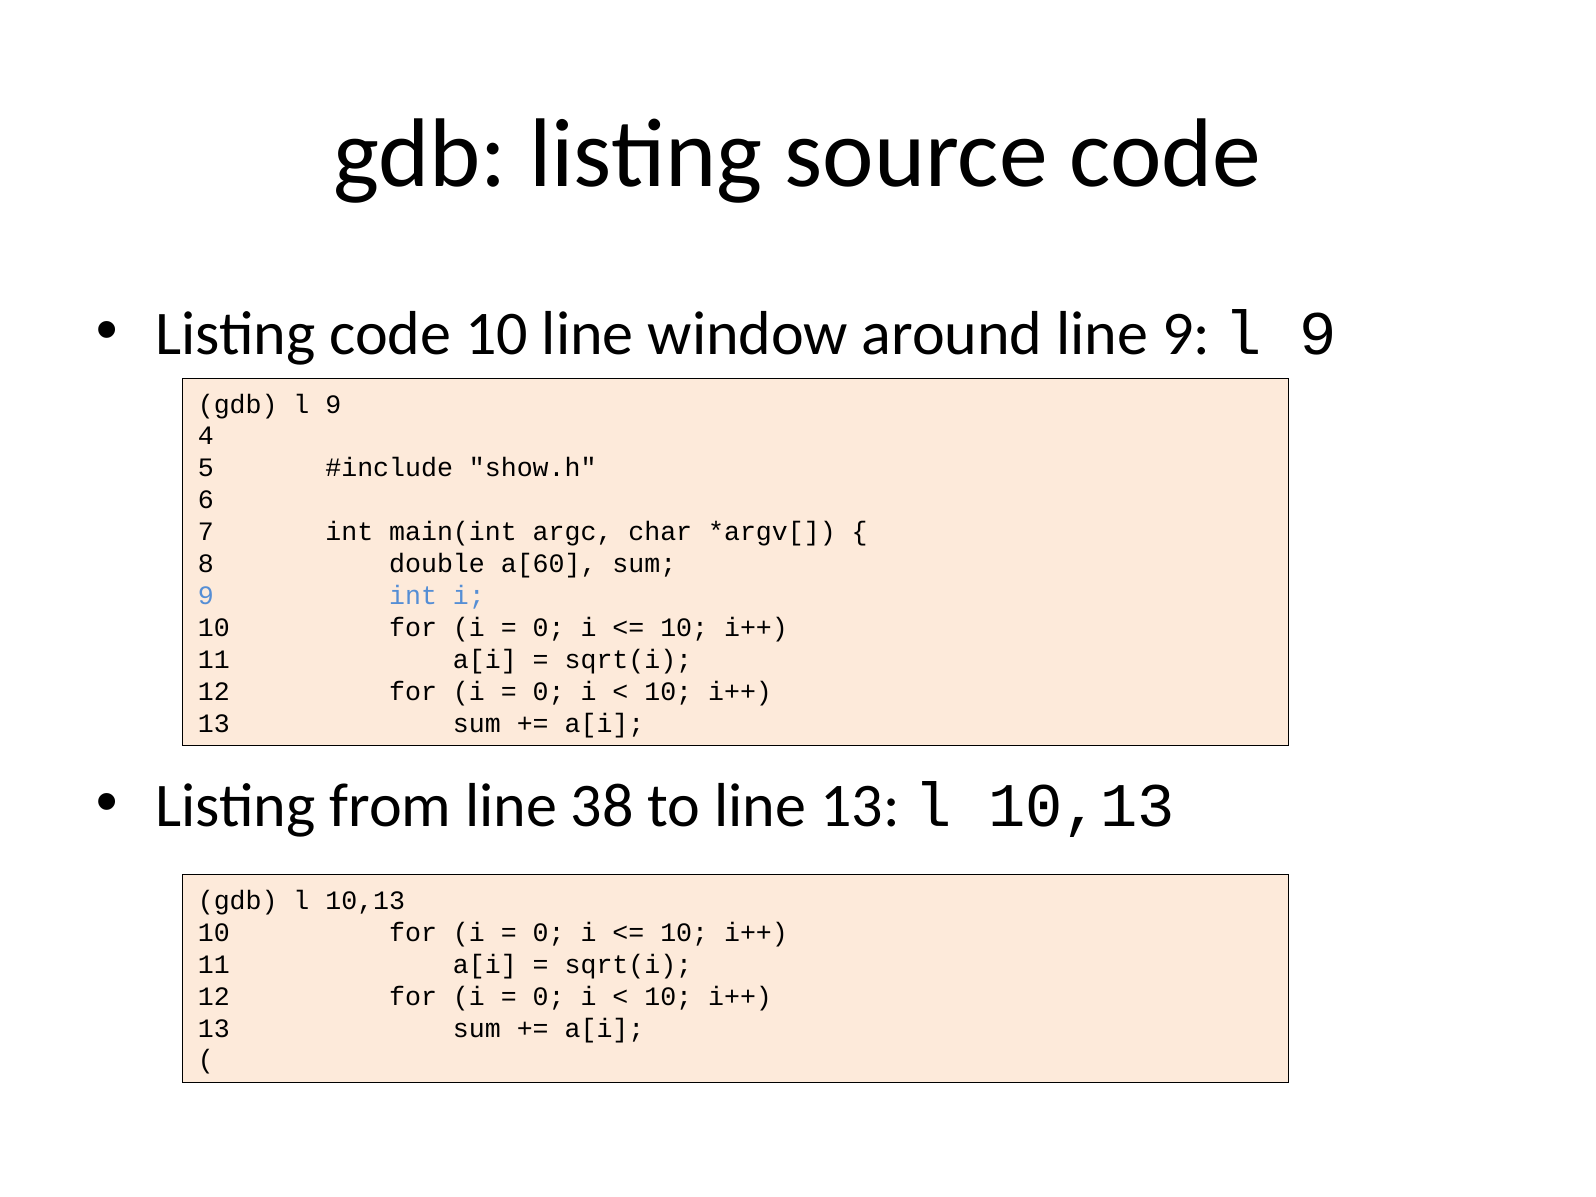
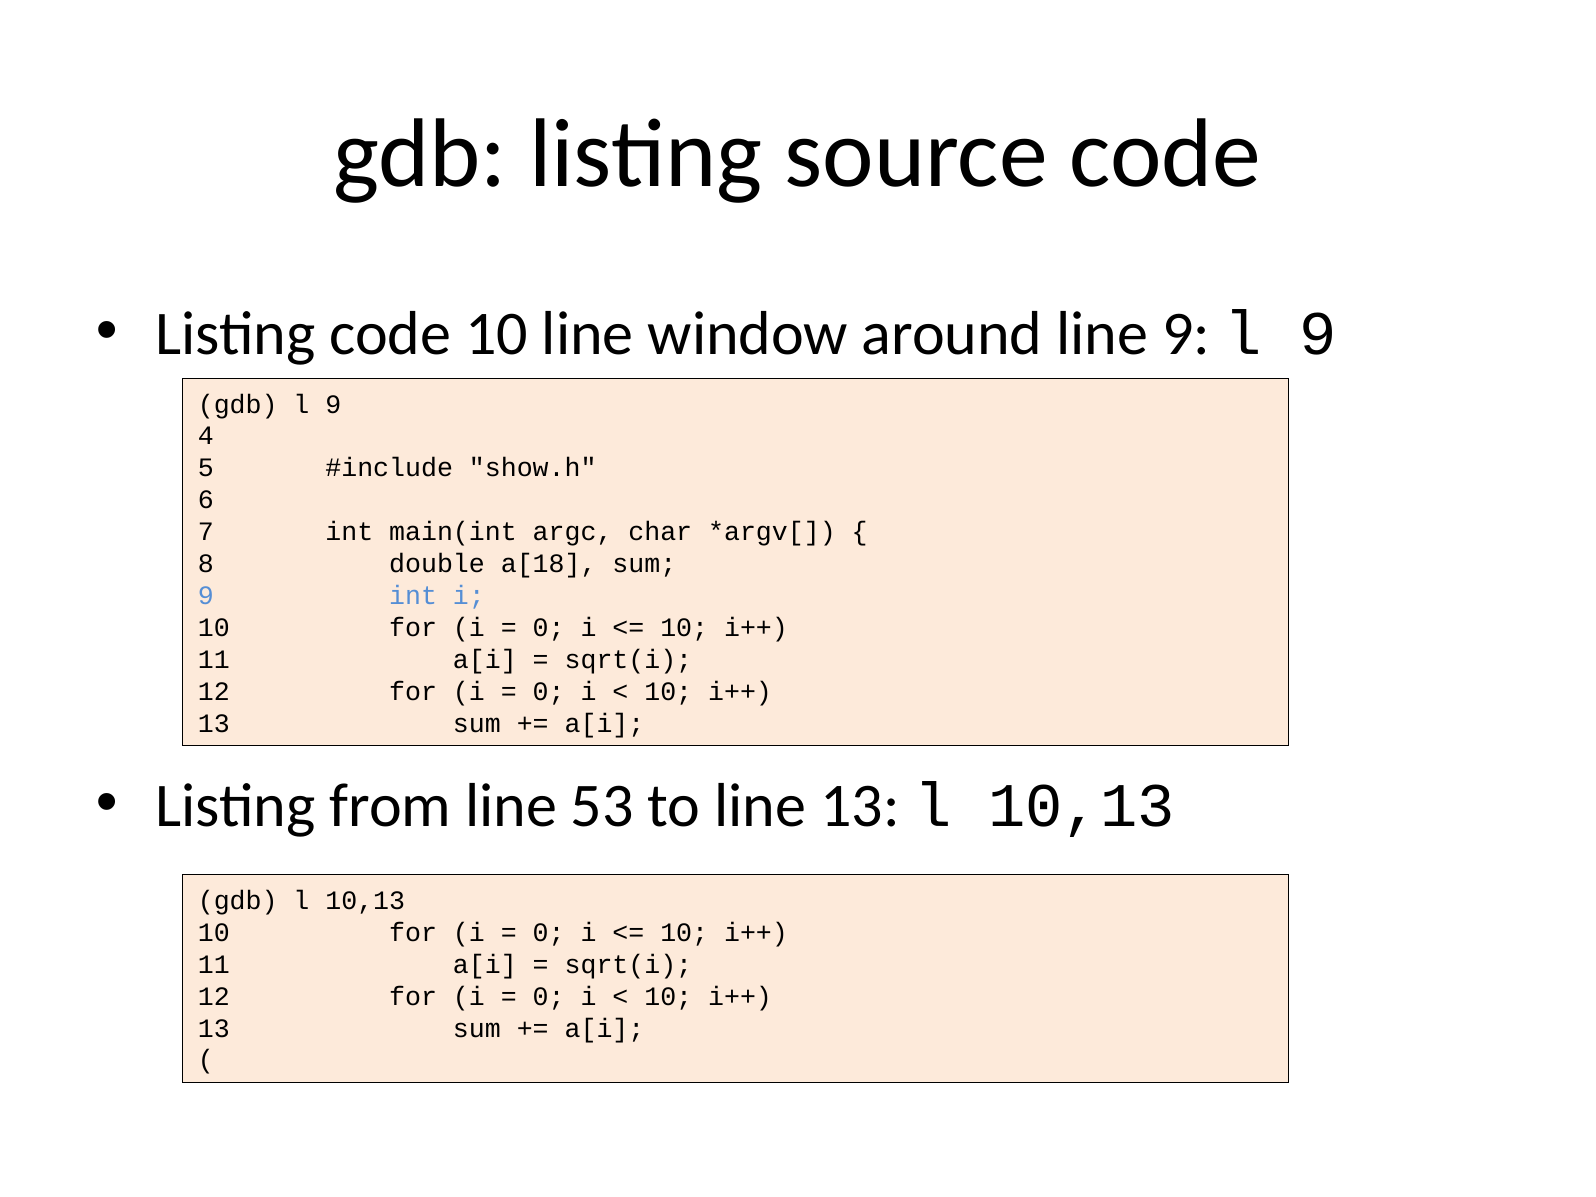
a[60: a[60 -> a[18 (549, 564)
38: 38 -> 53 (602, 806)
